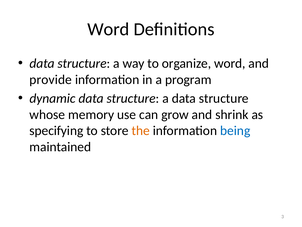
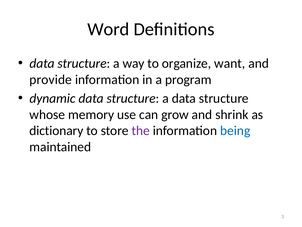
organize word: word -> want (230, 63)
specifying: specifying -> dictionary (56, 130)
the colour: orange -> purple (141, 130)
